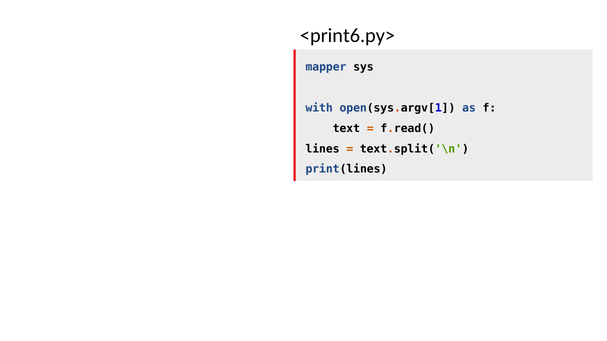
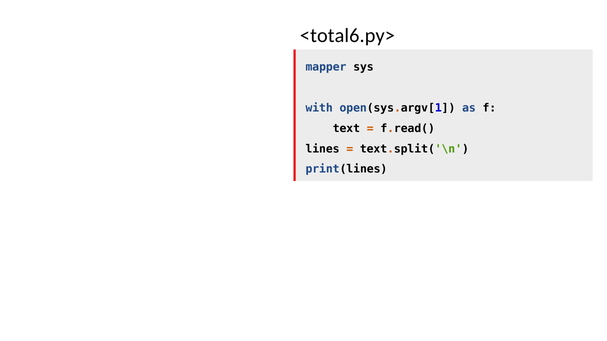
<print6.py>: <print6.py> -> <total6.py> (347, 36)
